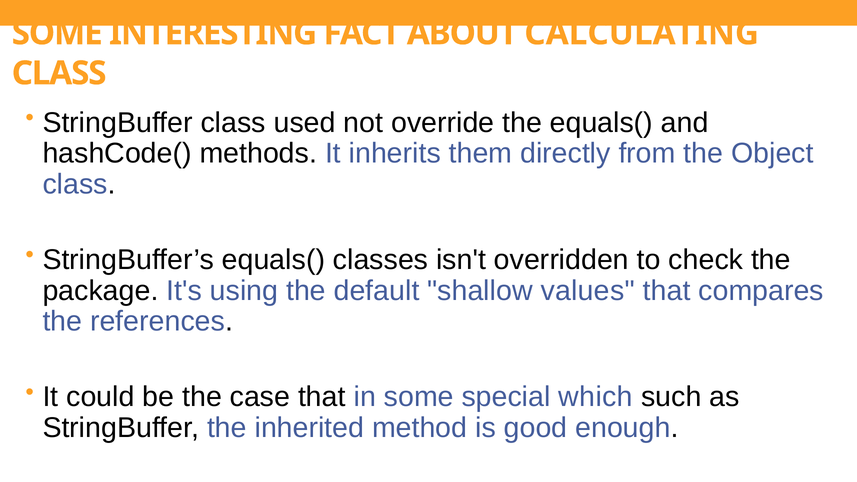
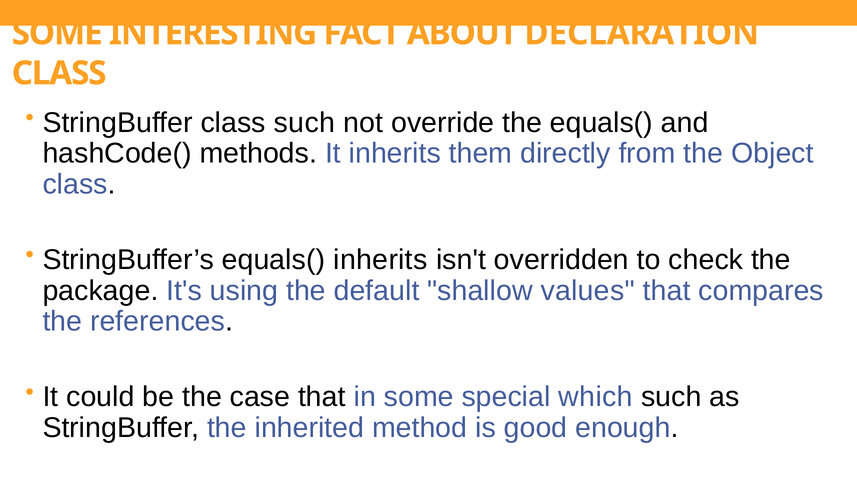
CALCULATING: CALCULATING -> DECLARATION (642, 33)
class used: used -> such (304, 123)
equals( classes: classes -> inherits (380, 260)
